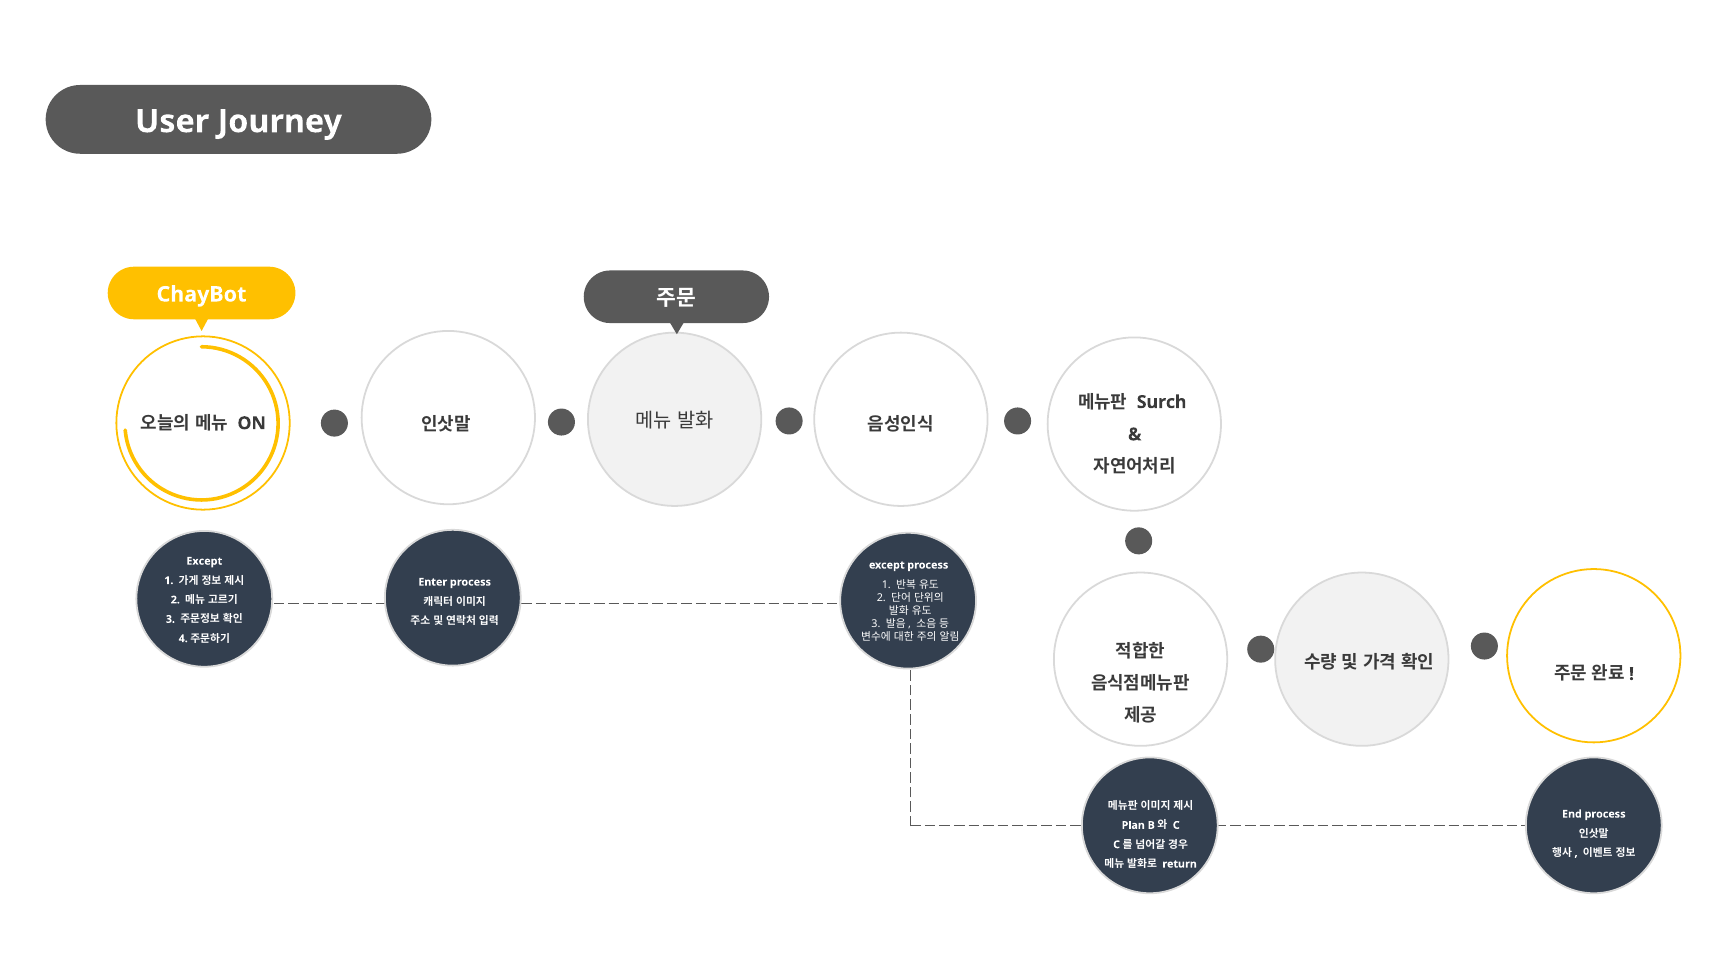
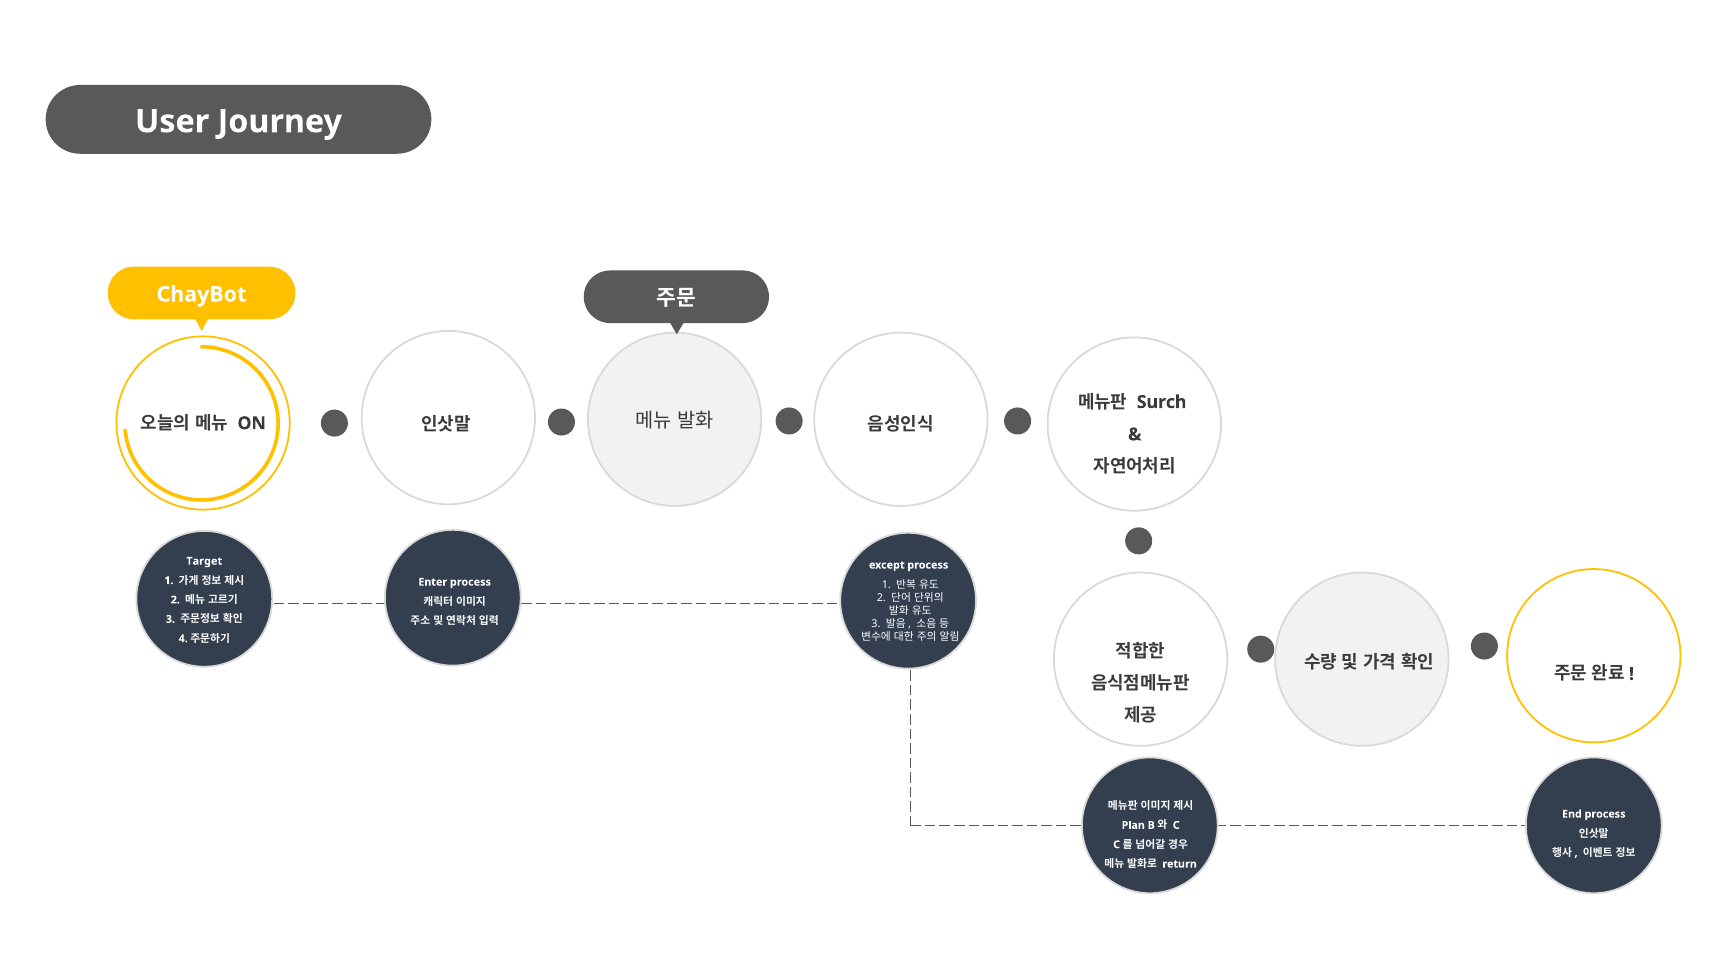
Except: Except -> Target (204, 561)
